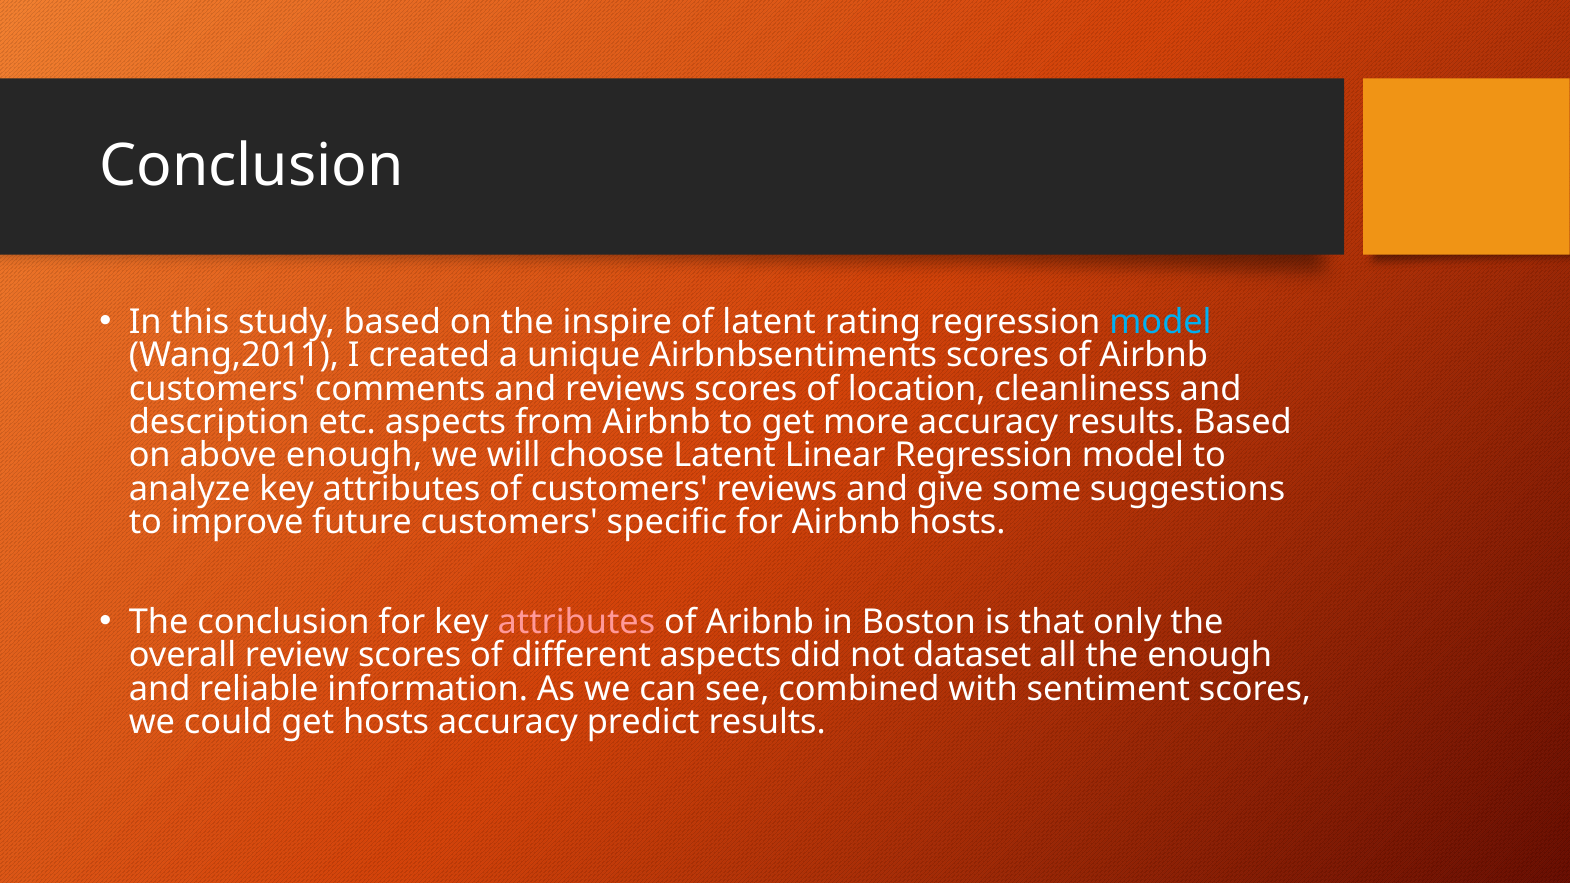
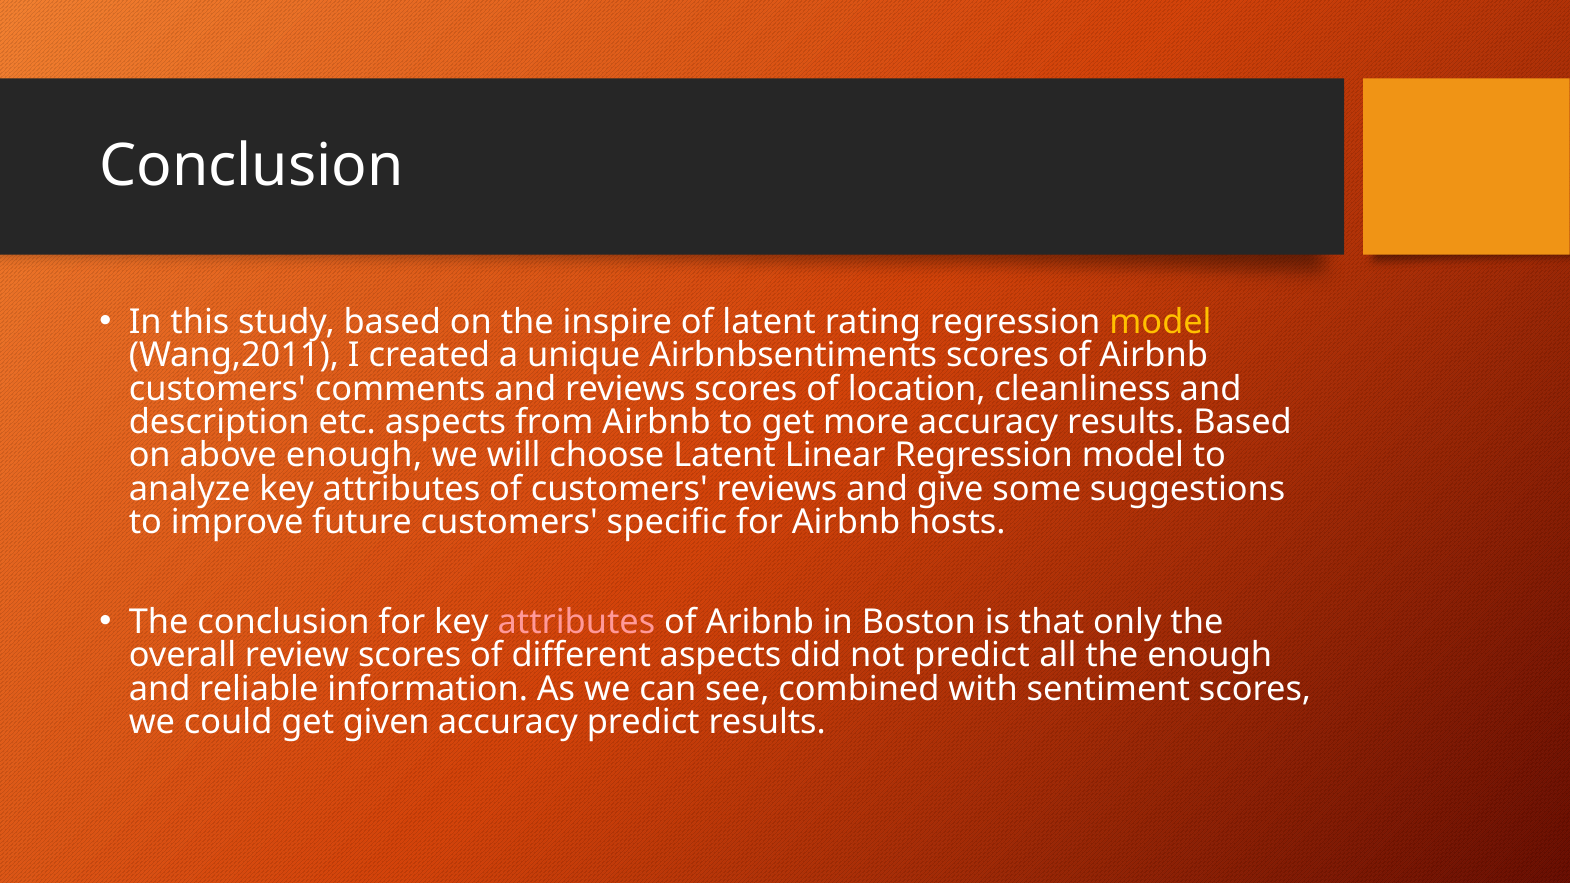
model colour: light blue -> yellow (1160, 322)
not dataset: dataset -> predict (972, 656)
get hosts: hosts -> given (386, 722)
